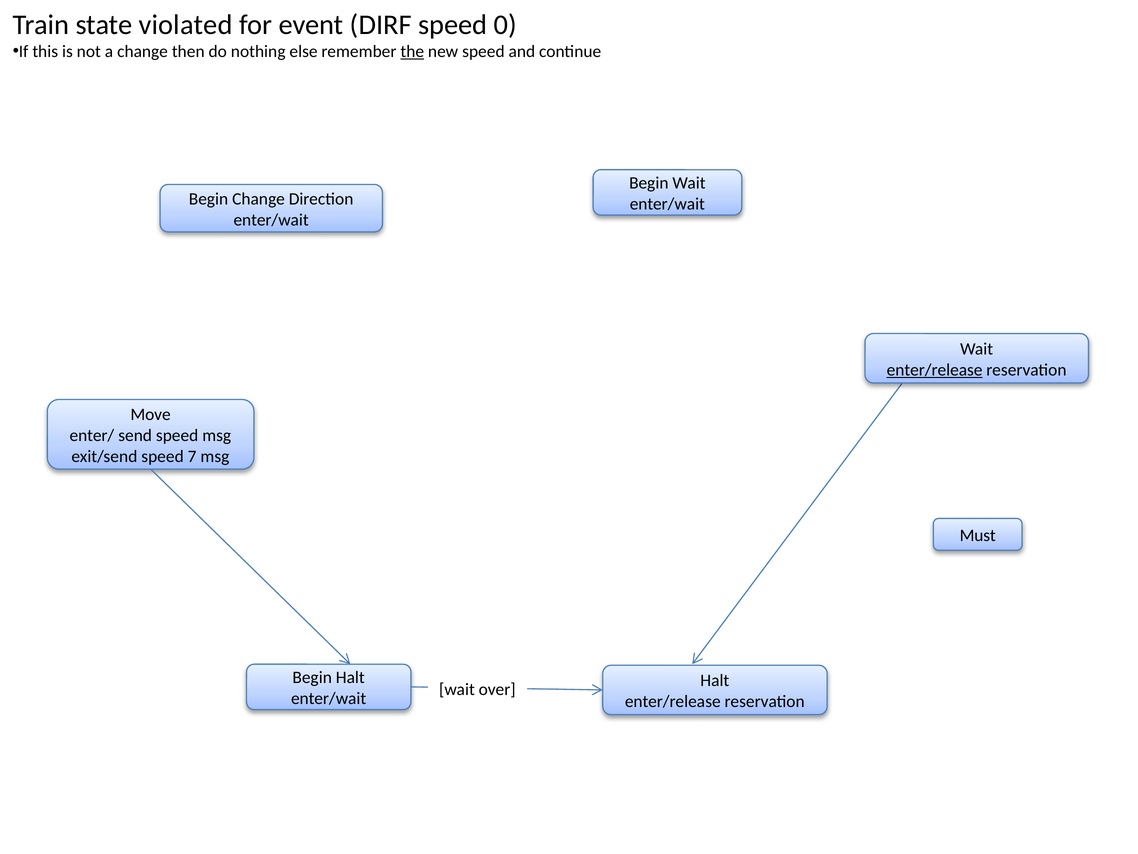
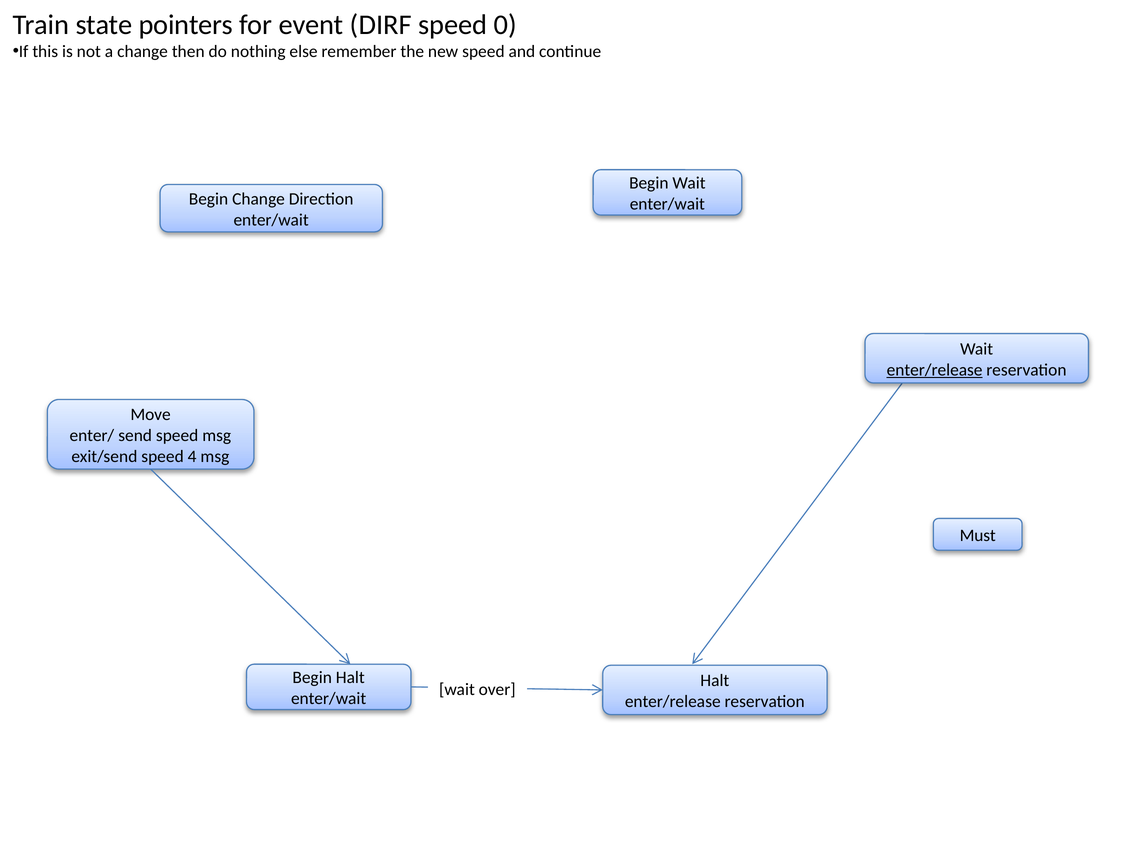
violated: violated -> pointers (186, 25)
the underline: present -> none (412, 51)
7: 7 -> 4 (192, 456)
